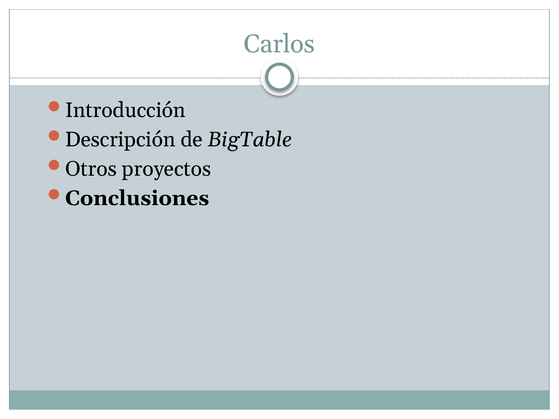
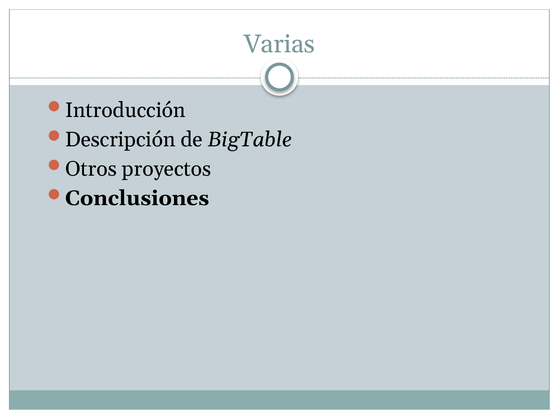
Carlos: Carlos -> Varias (279, 44)
